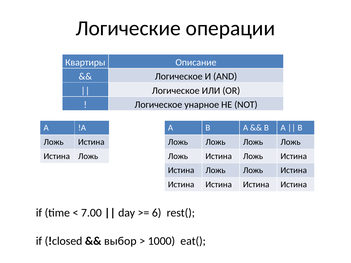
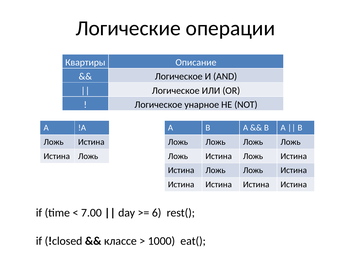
выбор: выбор -> классе (120, 241)
